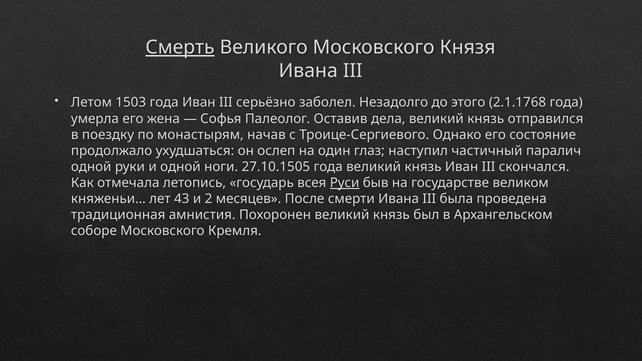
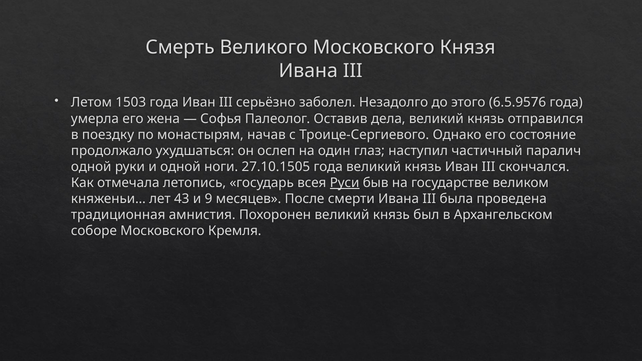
Смерть underline: present -> none (180, 47)
2.1.1768: 2.1.1768 -> 6.5.9576 (517, 103)
2: 2 -> 9 (209, 199)
